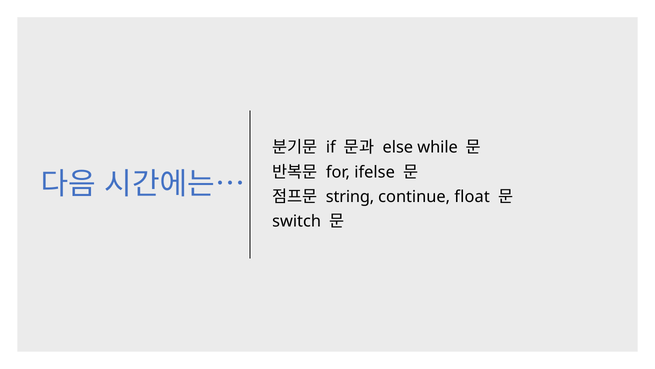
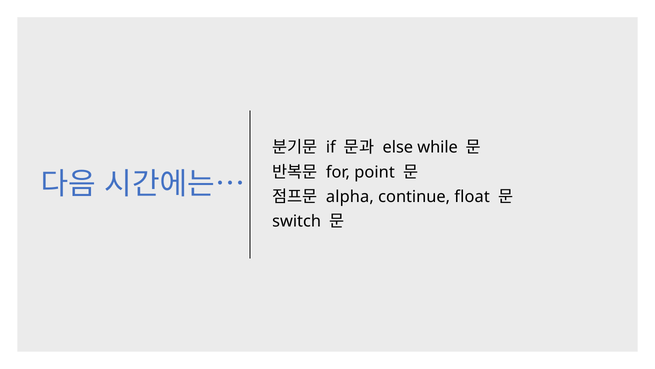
ifelse: ifelse -> point (375, 172)
string: string -> alpha (350, 196)
